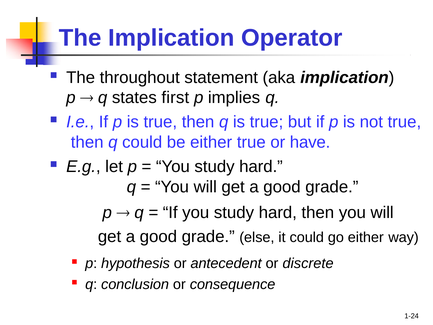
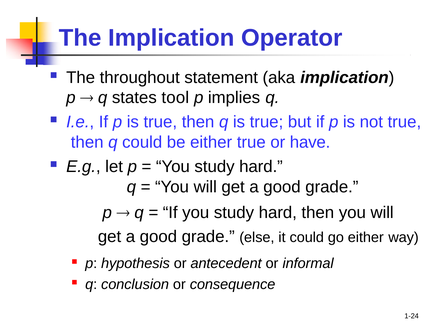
first: first -> tool (175, 98)
discrete: discrete -> informal (308, 263)
